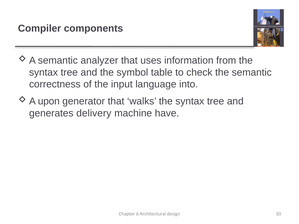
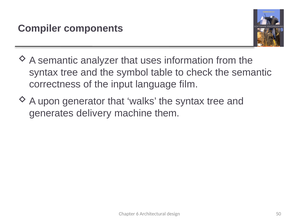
into: into -> film (189, 84)
have: have -> them (167, 113)
